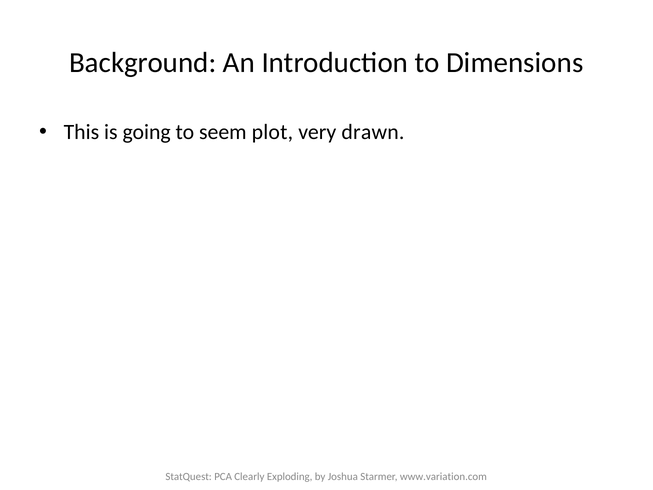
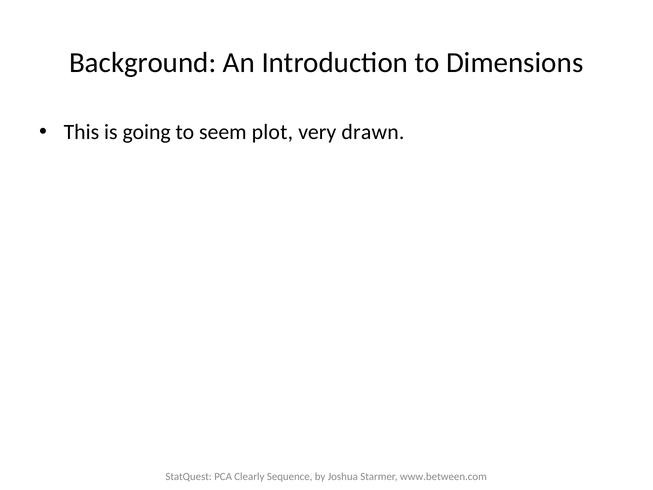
Exploding: Exploding -> Sequence (290, 476)
www.variation.com: www.variation.com -> www.between.com (443, 476)
